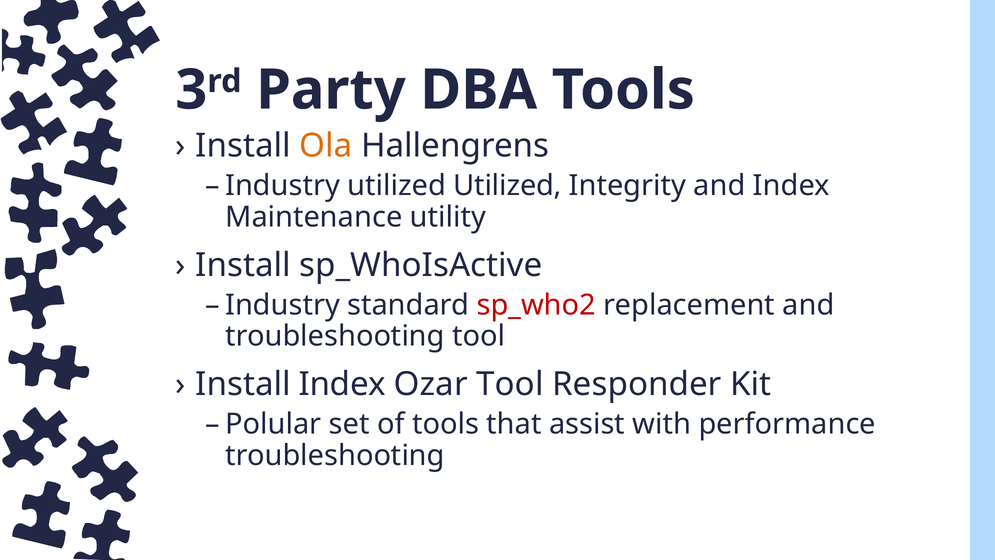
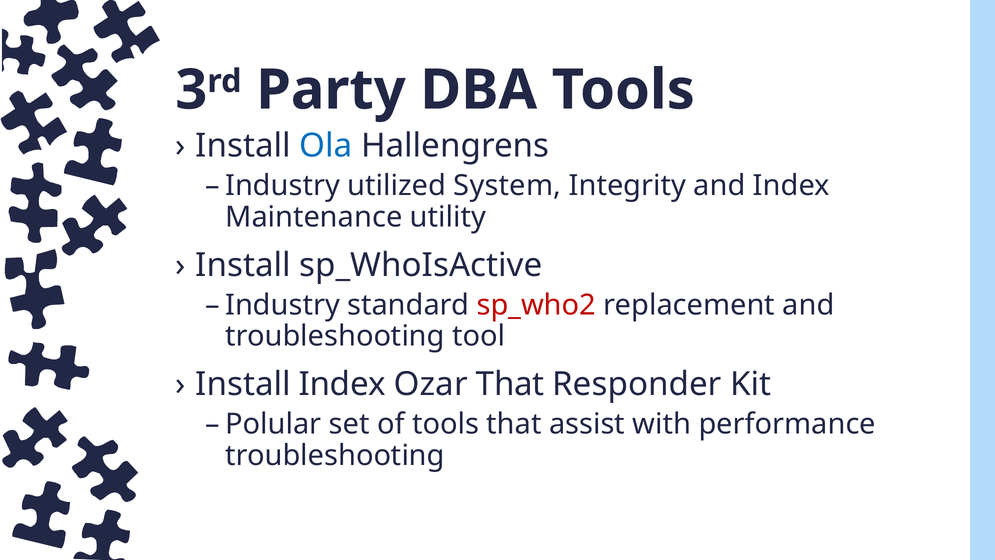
Ola colour: orange -> blue (326, 146)
utilized Utilized: Utilized -> System (507, 186)
Ozar Tool: Tool -> That (510, 384)
